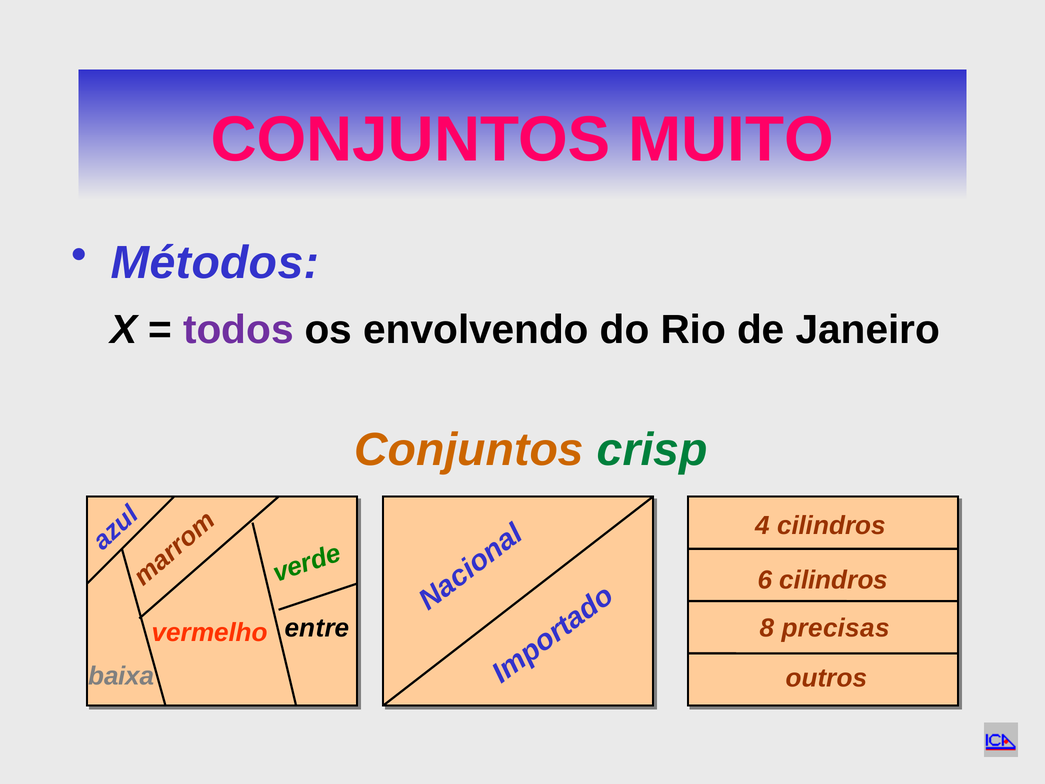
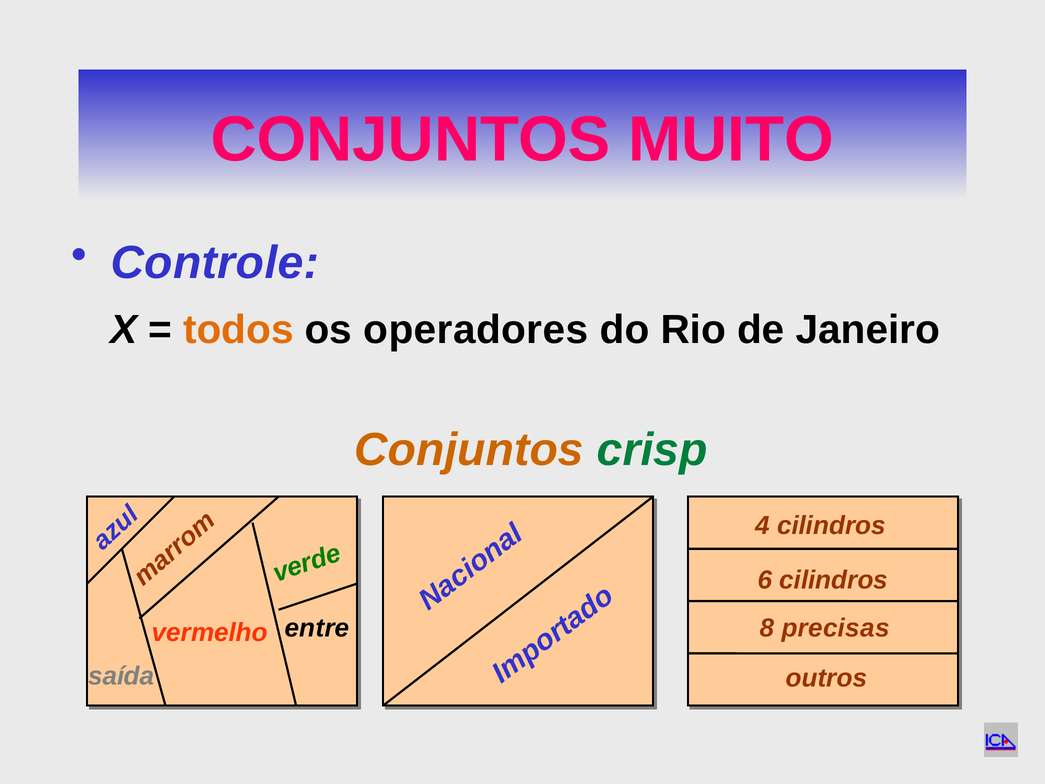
Métodos: Métodos -> Controle (215, 263)
todos colour: purple -> orange (238, 330)
envolvendo: envolvendo -> operadores (476, 330)
baixa: baixa -> saída (121, 676)
